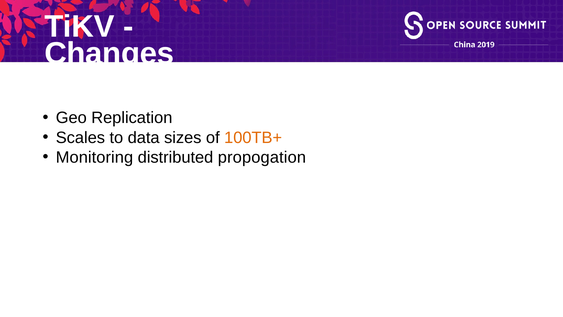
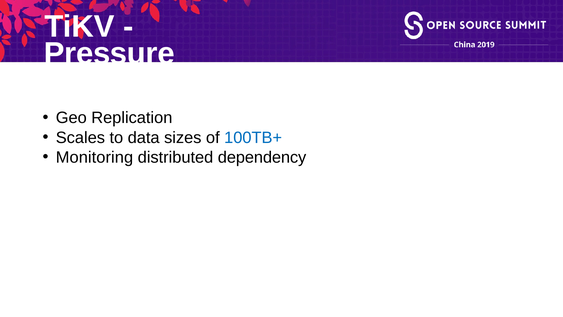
Changes: Changes -> Pressure (109, 53)
100TB+ colour: orange -> blue (253, 137)
propogation: propogation -> dependency (262, 157)
